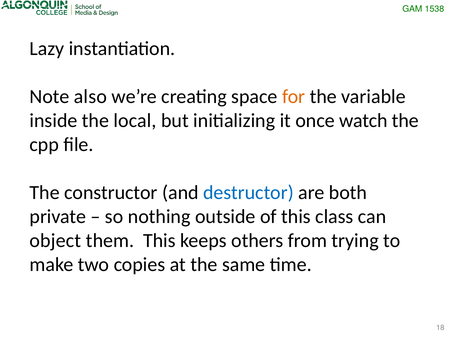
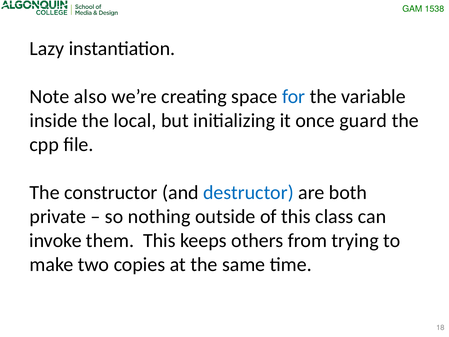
for colour: orange -> blue (294, 97)
watch: watch -> guard (363, 121)
object: object -> invoke (56, 240)
